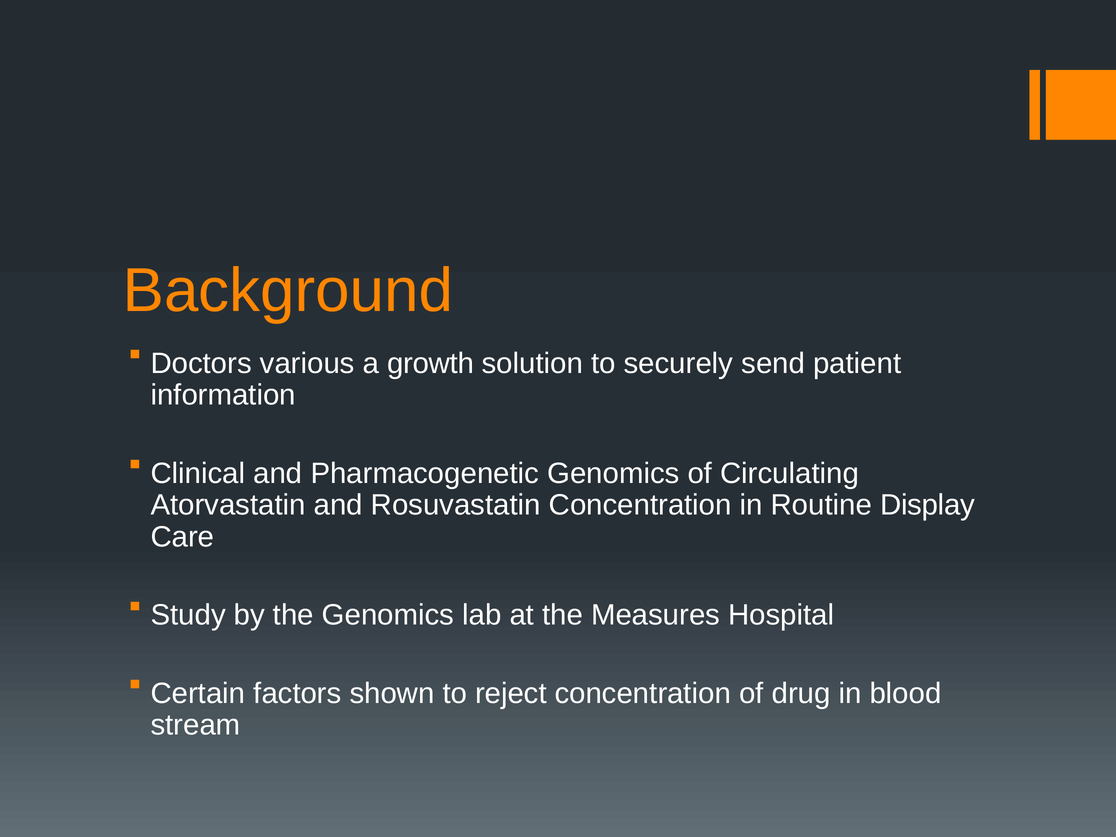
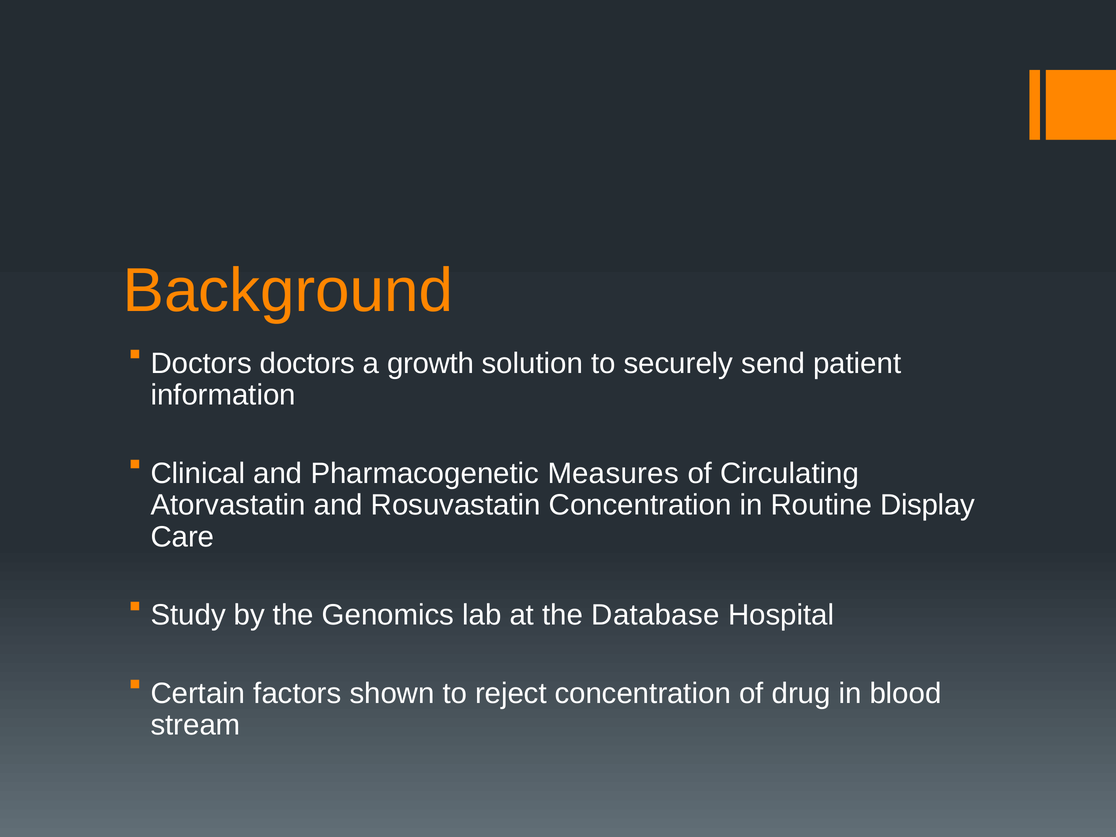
Doctors various: various -> doctors (307, 363)
Pharmacogenetic Genomics: Genomics -> Measures (613, 473)
Measures: Measures -> Database (655, 615)
